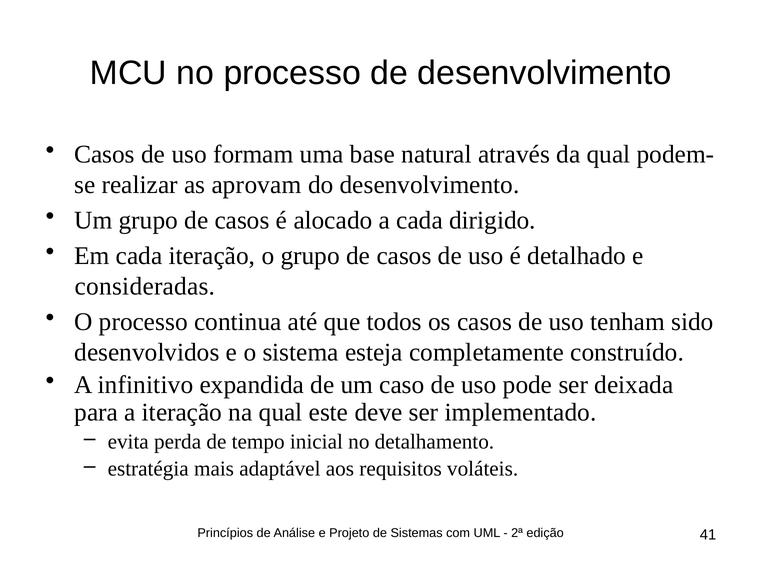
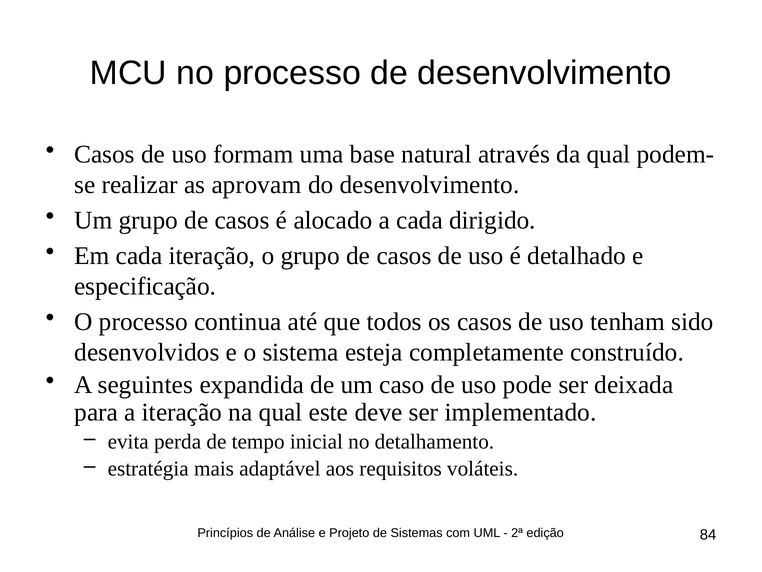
consideradas: consideradas -> especificação (145, 286)
infinitivo: infinitivo -> seguintes (145, 384)
41: 41 -> 84 (708, 534)
